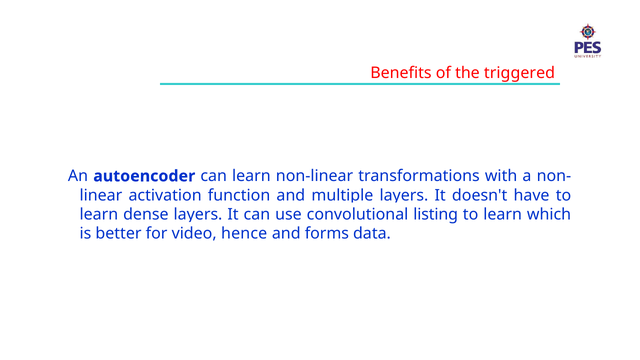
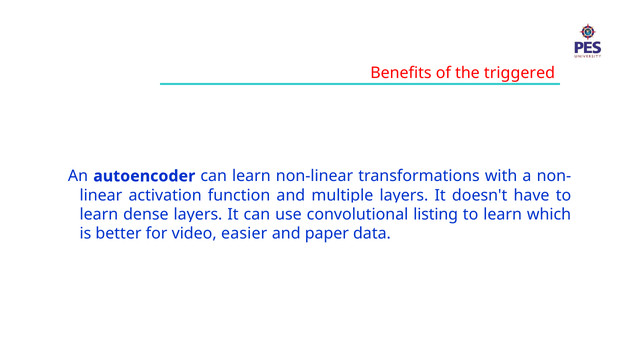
hence: hence -> easier (244, 234)
forms: forms -> paper (327, 234)
